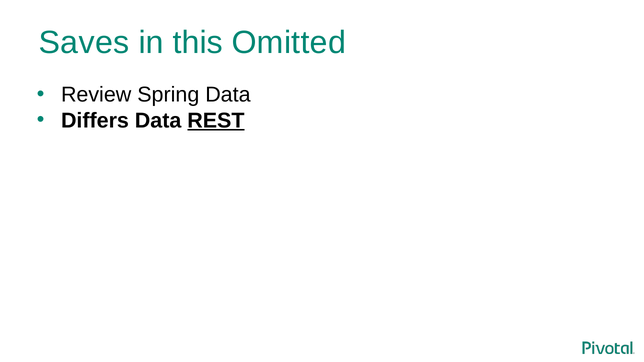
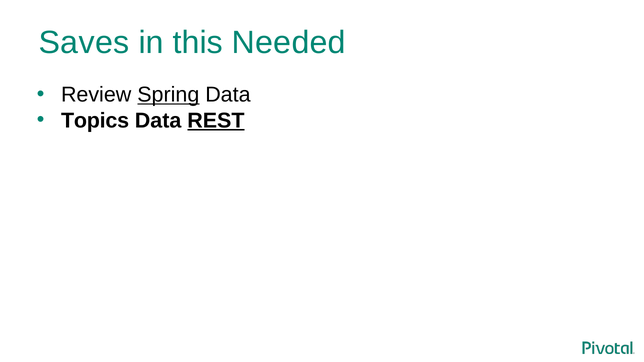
Omitted: Omitted -> Needed (289, 43)
Spring underline: none -> present (168, 95)
Differs: Differs -> Topics (95, 121)
